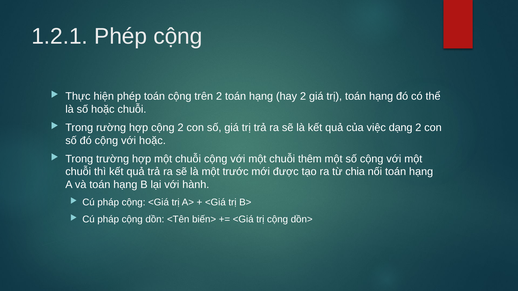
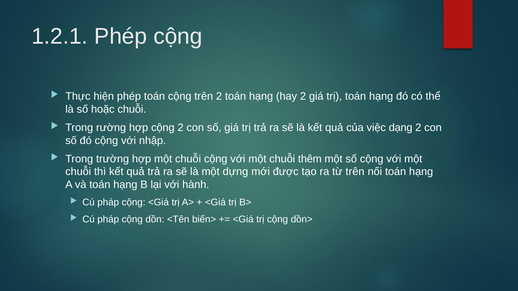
với hoặc: hoặc -> nhập (153, 141)
trước: trước -> dựng (235, 172)
từ chia: chia -> trên (355, 172)
